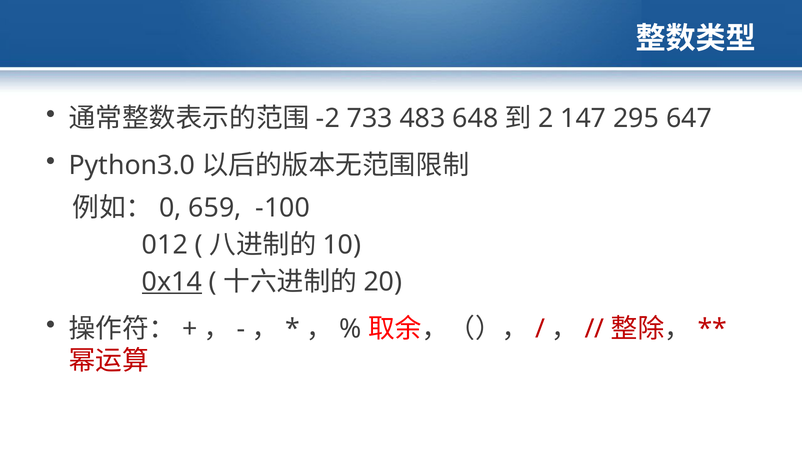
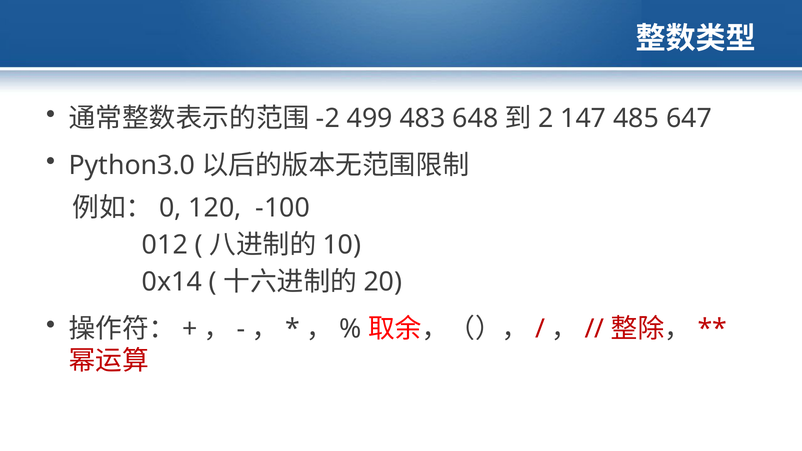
733: 733 -> 499 (370, 119)
295: 295 -> 485 (636, 119)
659: 659 -> 120 (215, 208)
0x14 underline: present -> none (172, 282)
